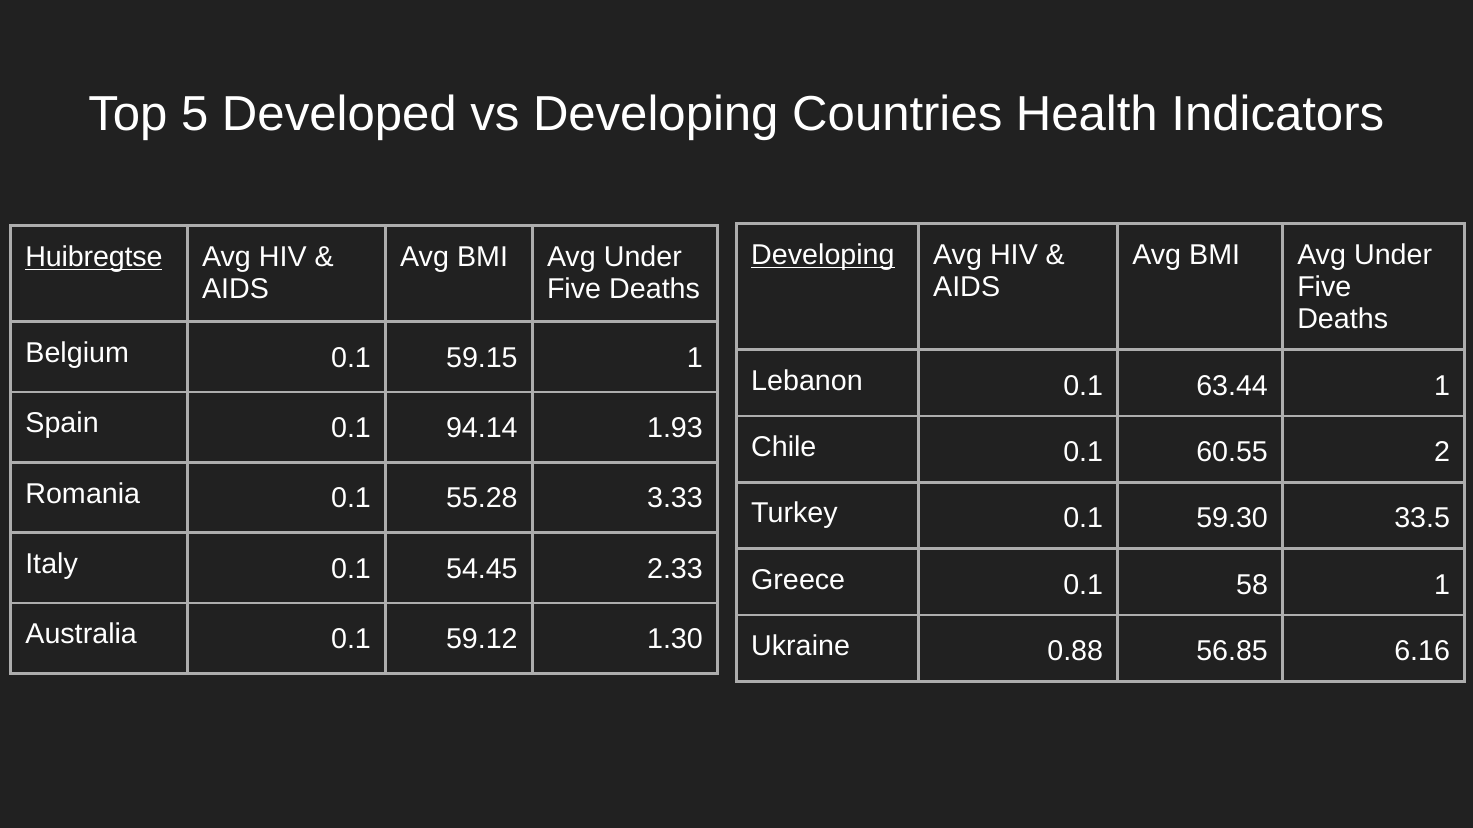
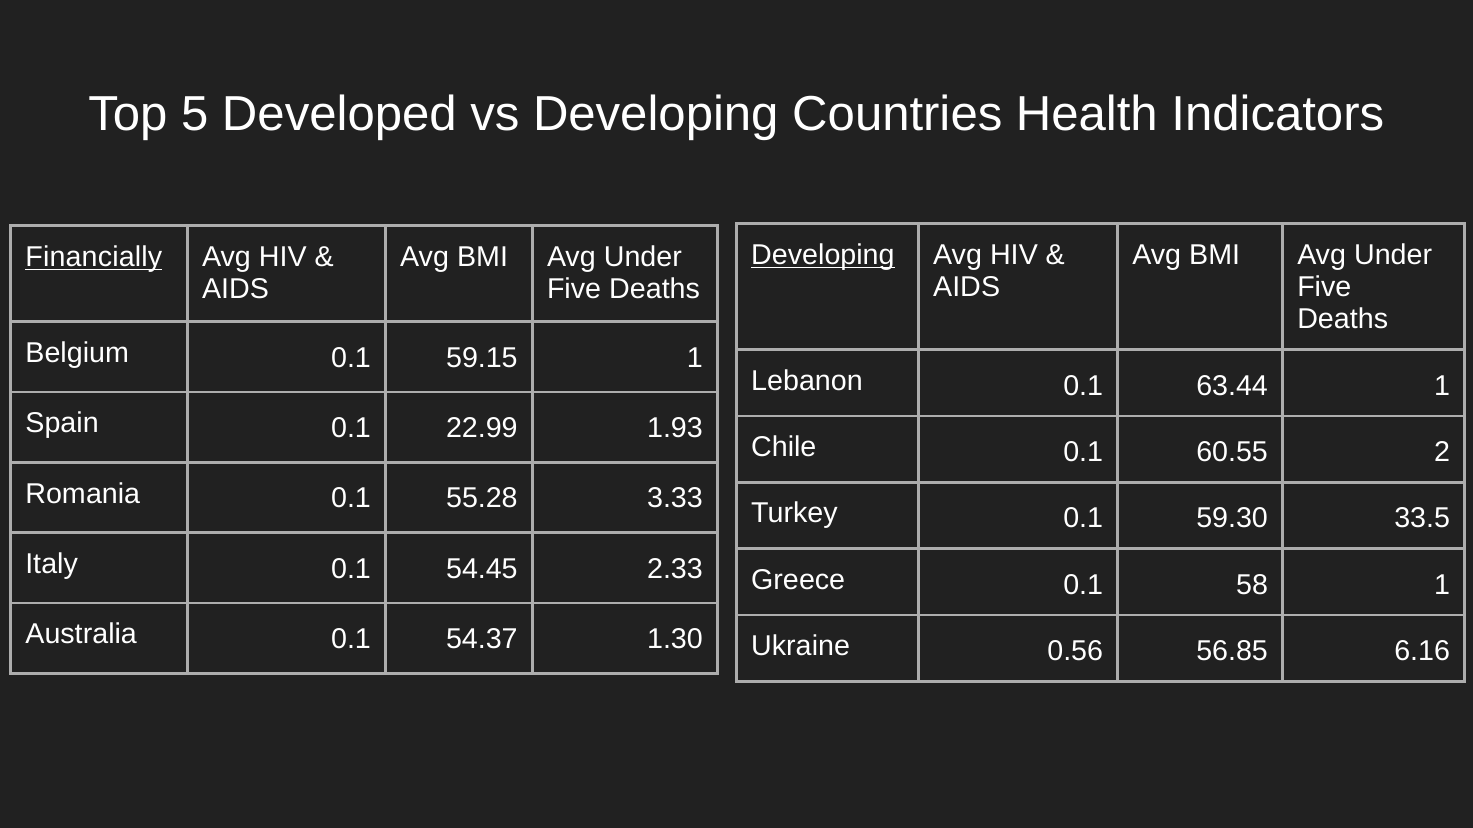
Huibregtse: Huibregtse -> Financially (94, 257)
94.14: 94.14 -> 22.99 (482, 428)
59.12: 59.12 -> 54.37 (482, 639)
0.88: 0.88 -> 0.56 (1075, 651)
